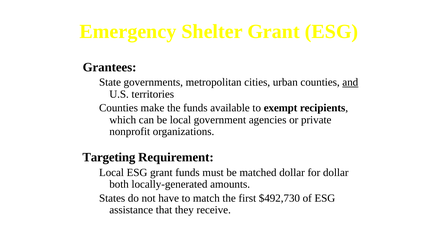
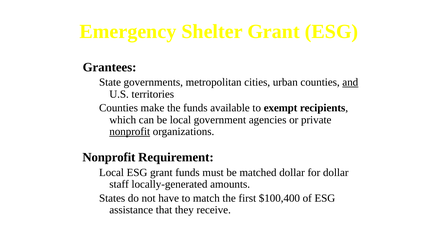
nonprofit underline: none -> present (130, 132)
Targeting: Targeting -> Nonprofit (109, 158)
both: both -> staff (119, 185)
$492,730: $492,730 -> $100,400 (279, 199)
